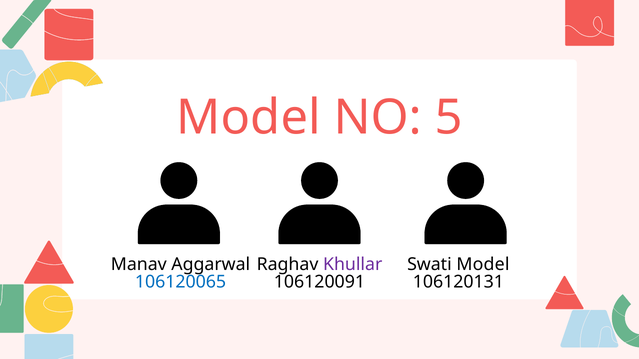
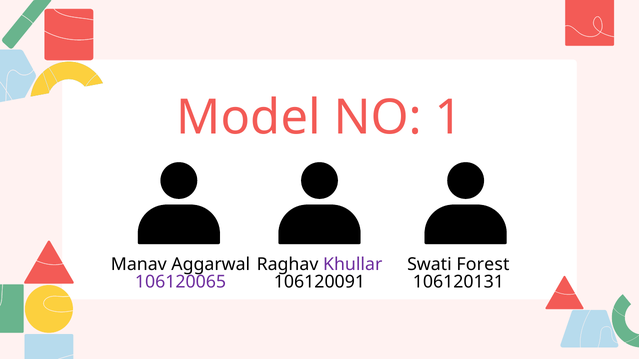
5: 5 -> 1 (449, 118)
Swati Model: Model -> Forest (483, 265)
106120065 colour: blue -> purple (180, 282)
